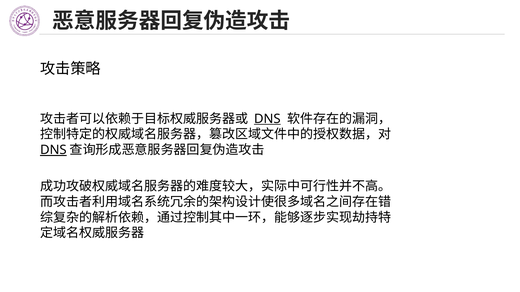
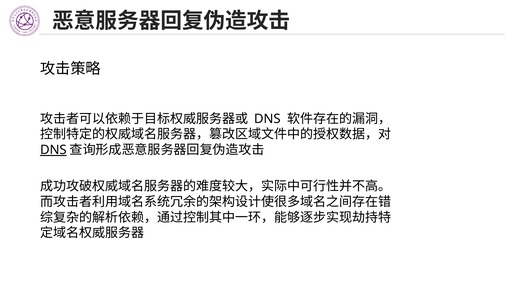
DNS underline: present -> none (267, 119)
